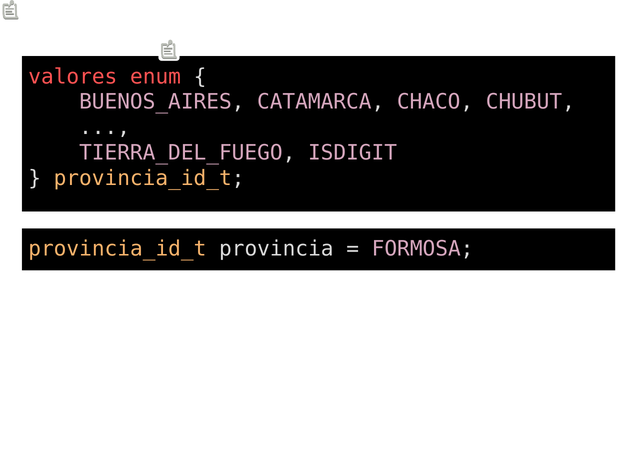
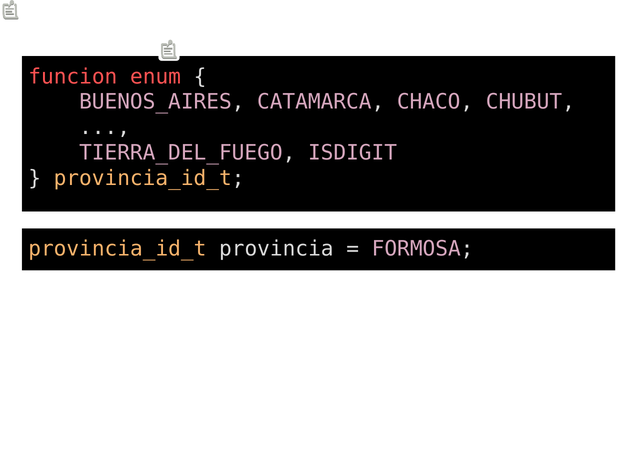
valores: valores -> funcion (73, 76)
